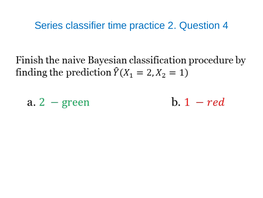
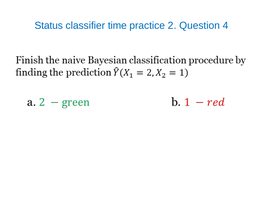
Series: Series -> Status (49, 26)
